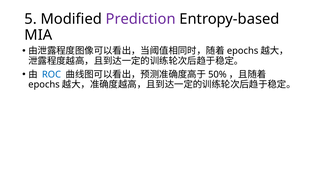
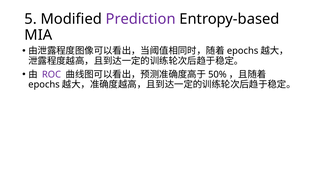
ROC colour: blue -> purple (52, 74)
